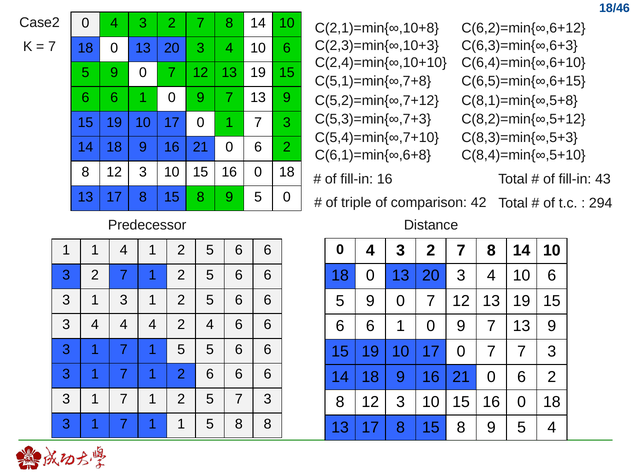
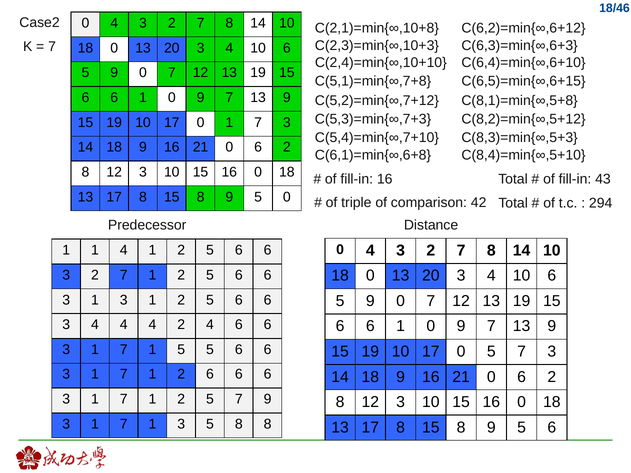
17 0 7: 7 -> 5 (491, 352)
5 7 3: 3 -> 9 (268, 399)
7 1 1: 1 -> 3 (181, 424)
9 5 4: 4 -> 6 (552, 428)
